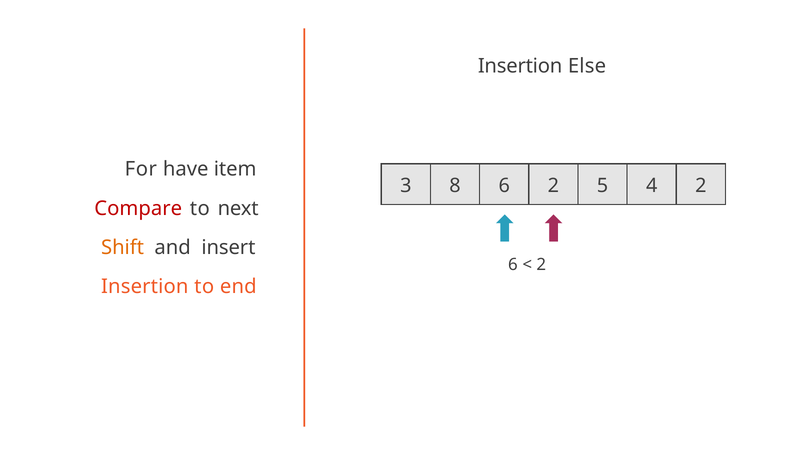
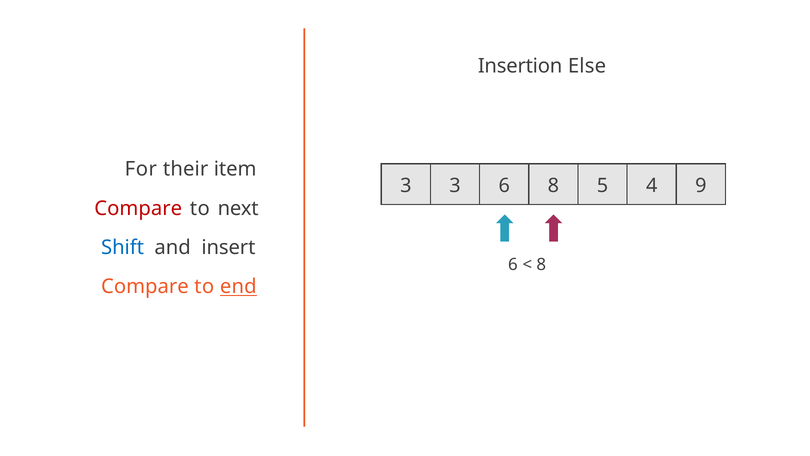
have: have -> their (186, 169)
3 8: 8 -> 3 (455, 186)
6 2: 2 -> 8 (553, 186)
4 2: 2 -> 9 (701, 186)
Shift colour: orange -> blue (123, 247)
2: 2 -> 8 (541, 264)
Insertion: Insertion -> Compare (145, 286)
end underline: none -> present (238, 286)
